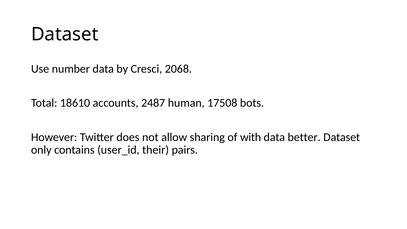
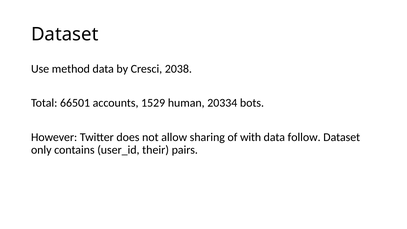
number: number -> method (71, 69)
2068: 2068 -> 2038 (178, 69)
18610: 18610 -> 66501 (75, 103)
2487: 2487 -> 1529 (153, 103)
17508: 17508 -> 20334 (222, 103)
better: better -> follow (304, 137)
